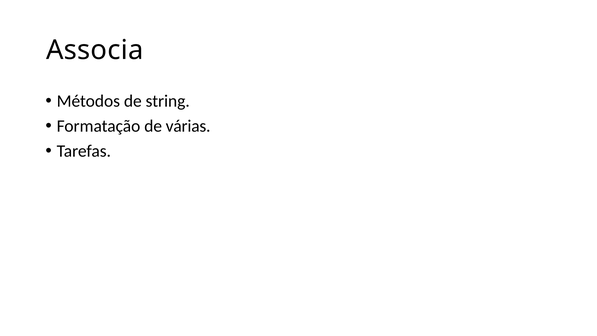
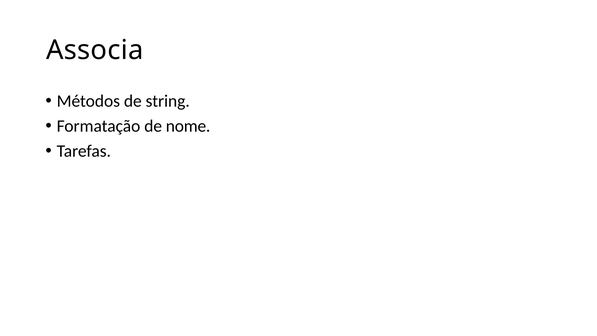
várias: várias -> nome (188, 126)
